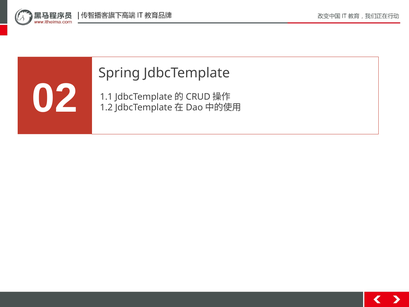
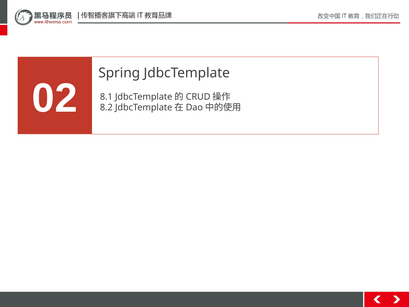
1.1: 1.1 -> 8.1 (106, 97)
1.2: 1.2 -> 8.2 (106, 108)
